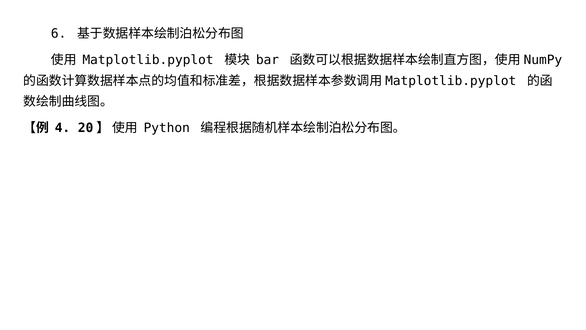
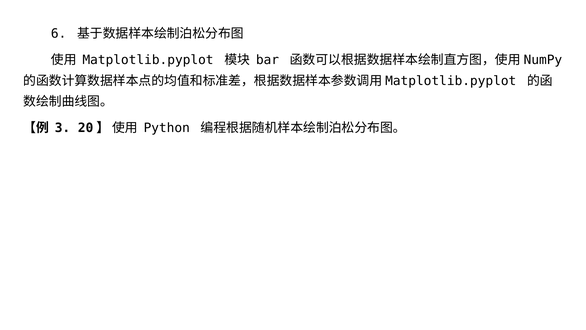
4: 4 -> 3 (62, 128)
